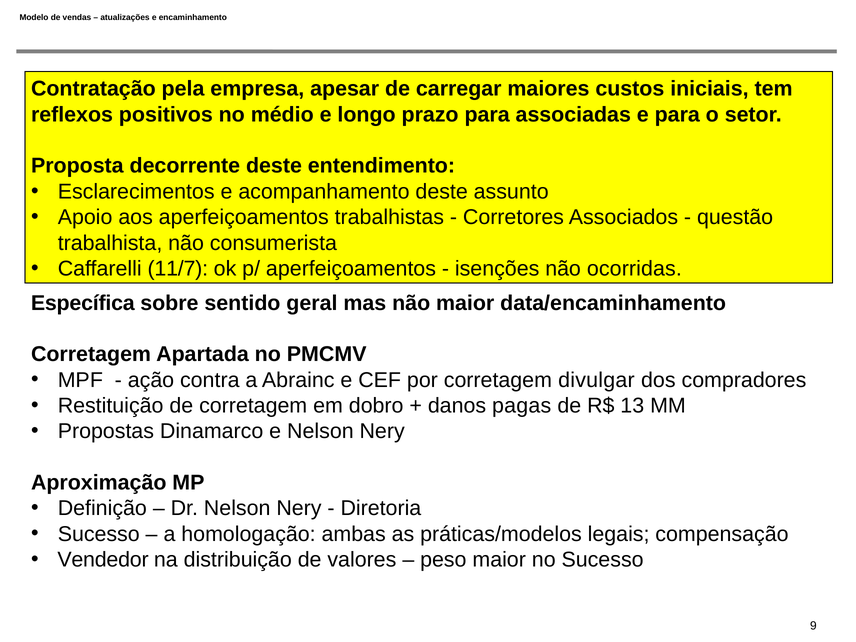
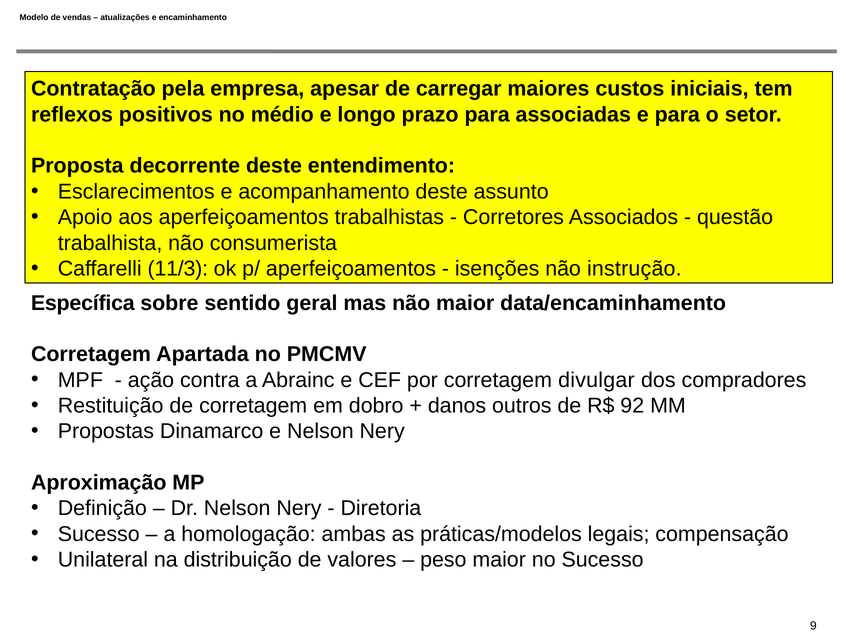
11/7: 11/7 -> 11/3 (178, 269)
ocorridas: ocorridas -> instrução (634, 269)
pagas: pagas -> outros (522, 406)
13: 13 -> 92 (632, 406)
Vendedor: Vendedor -> Unilateral (103, 560)
